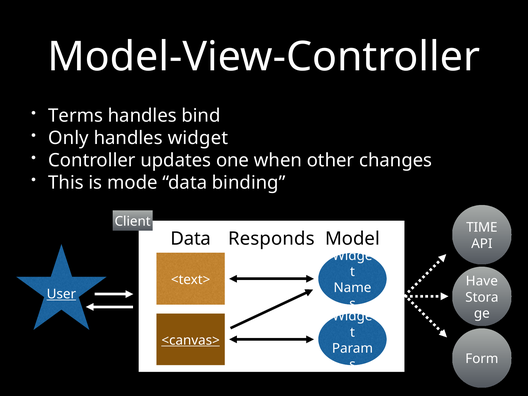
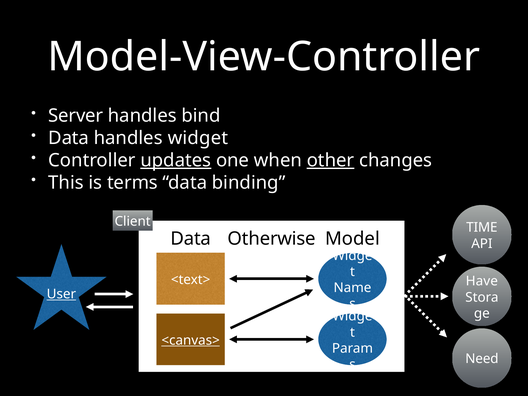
Terms: Terms -> Server (76, 116)
Only: Only -> Data (69, 138)
updates underline: none -> present (176, 160)
other underline: none -> present (331, 160)
mode: mode -> terms (132, 183)
Responds: Responds -> Otherwise (272, 239)
Form: Form -> Need (482, 359)
